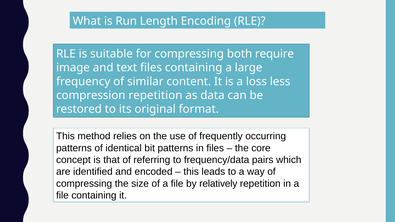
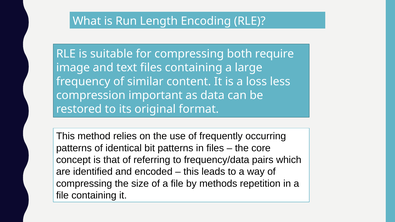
compression repetition: repetition -> important (156, 95)
relatively: relatively -> methods (218, 184)
